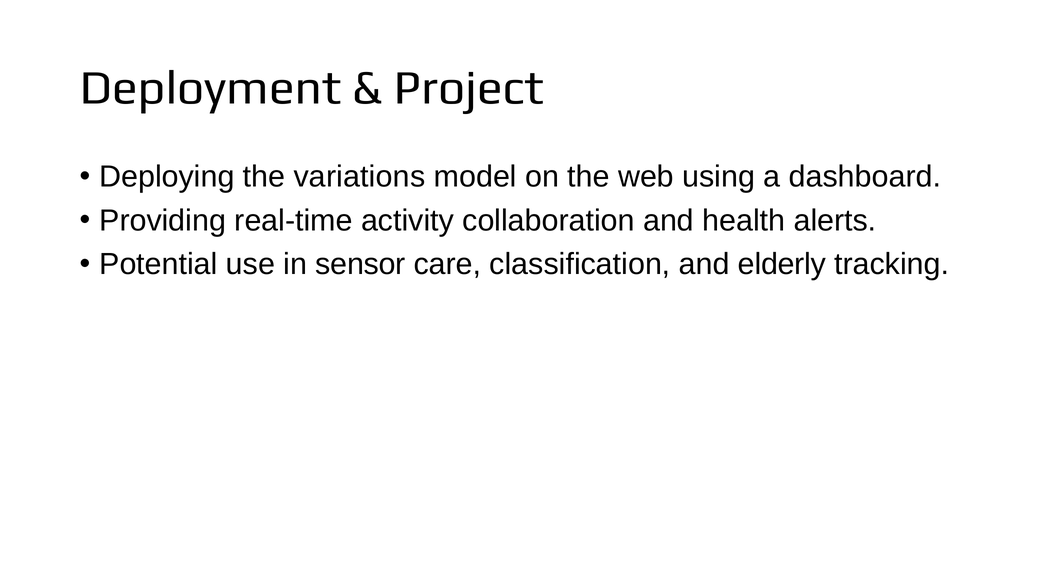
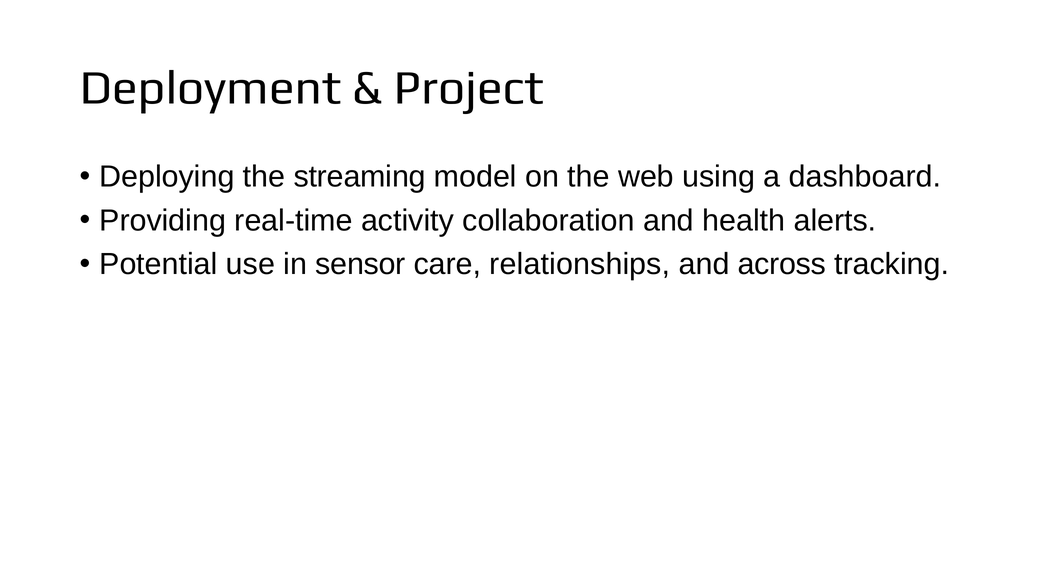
variations: variations -> streaming (360, 177)
classification: classification -> relationships (580, 264)
elderly: elderly -> across (782, 264)
